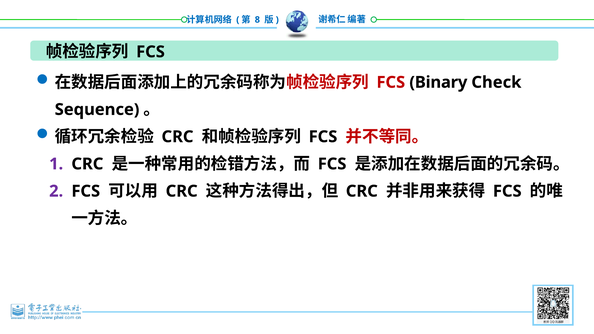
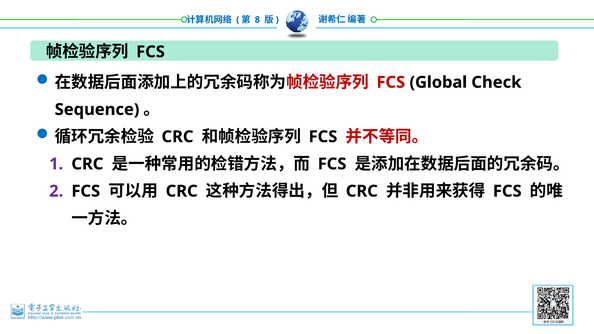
Binary: Binary -> Global (438, 82)
